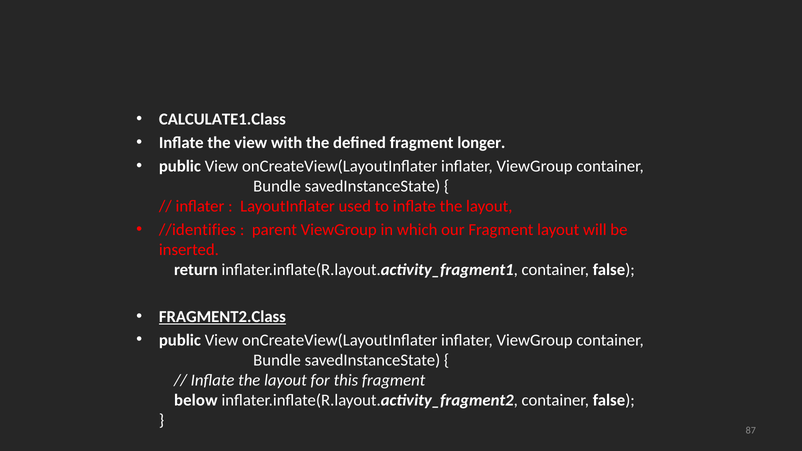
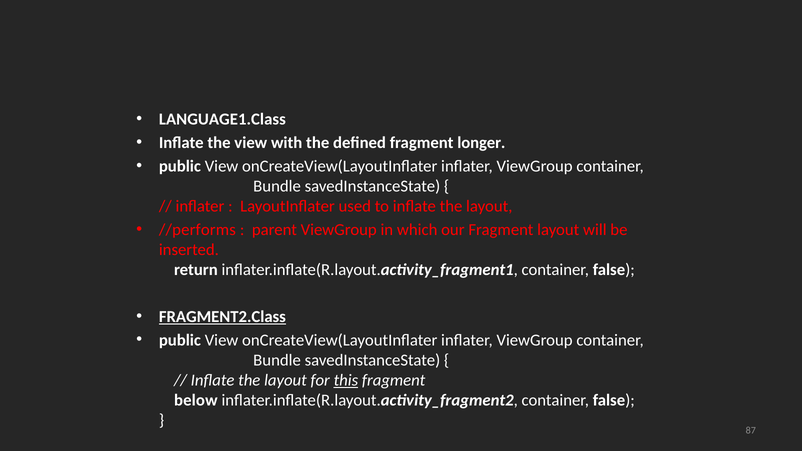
CALCULATE1.Class: CALCULATE1.Class -> LANGUAGE1.Class (222, 119)
//identifies: //identifies -> //performs (197, 230)
this underline: none -> present (346, 380)
